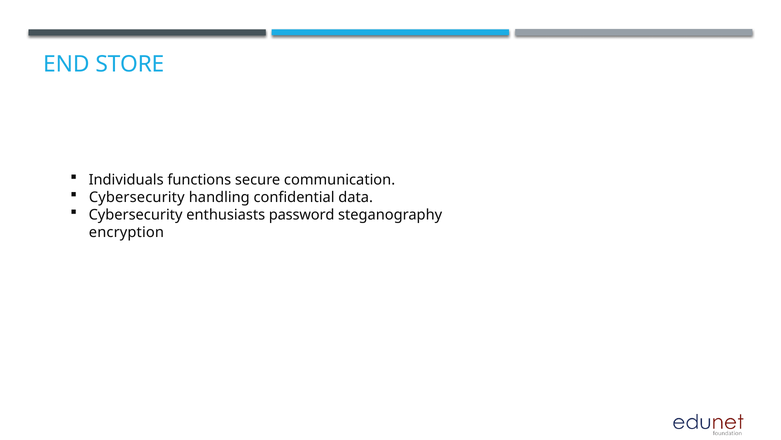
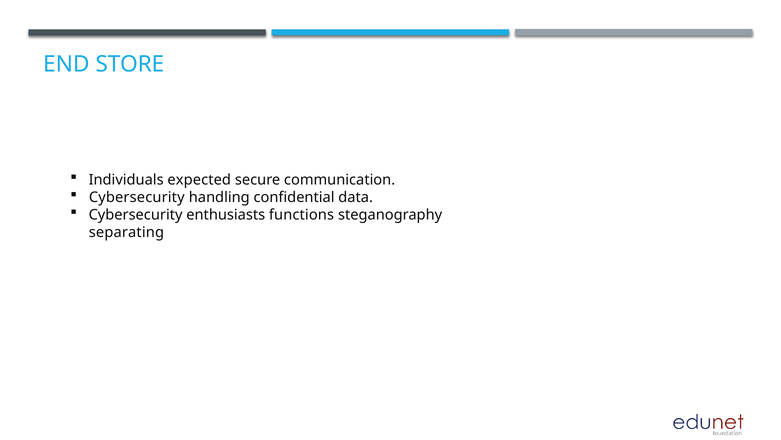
functions: functions -> expected (199, 179)
password: password -> functions (302, 215)
encryption: encryption -> separating (126, 232)
